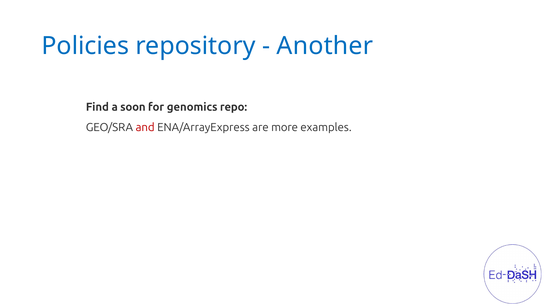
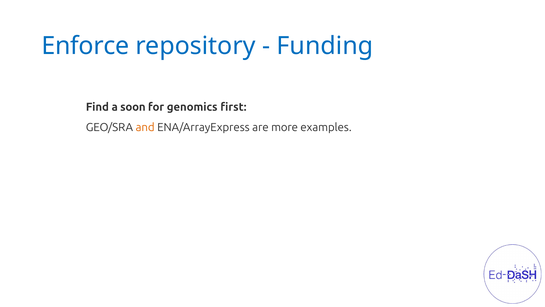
Policies: Policies -> Enforce (85, 46)
Another: Another -> Funding (325, 46)
repo: repo -> first (233, 107)
and colour: red -> orange (145, 127)
